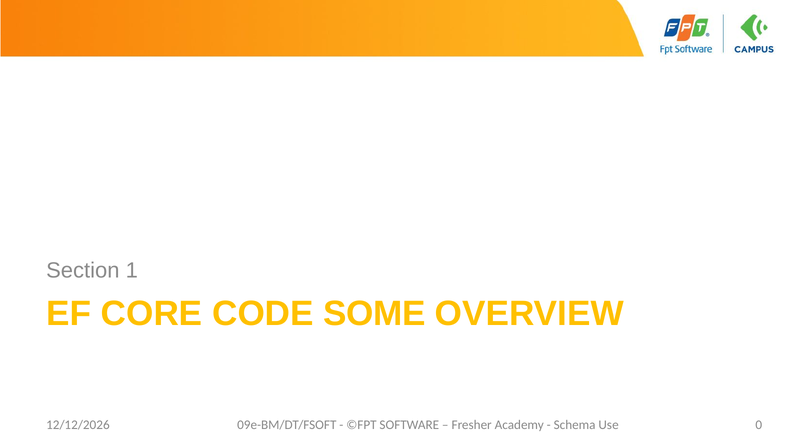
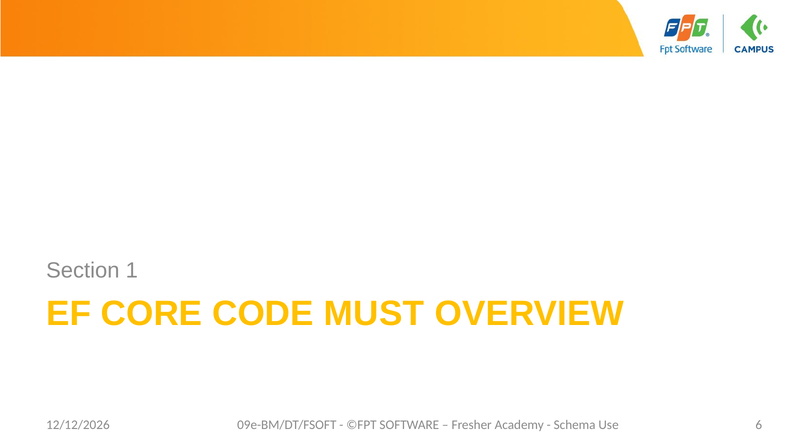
SOME: SOME -> MUST (374, 313)
0: 0 -> 6 (759, 425)
